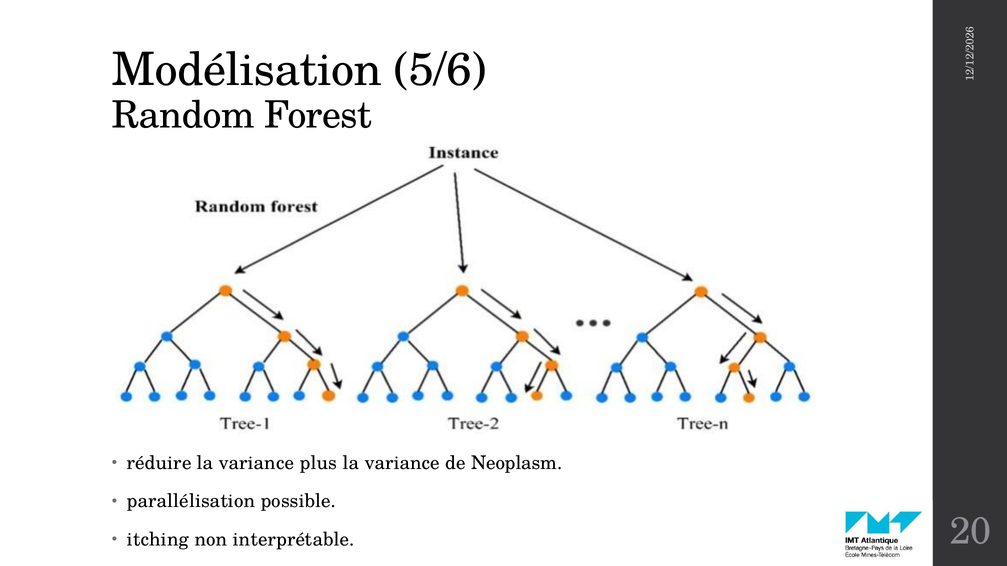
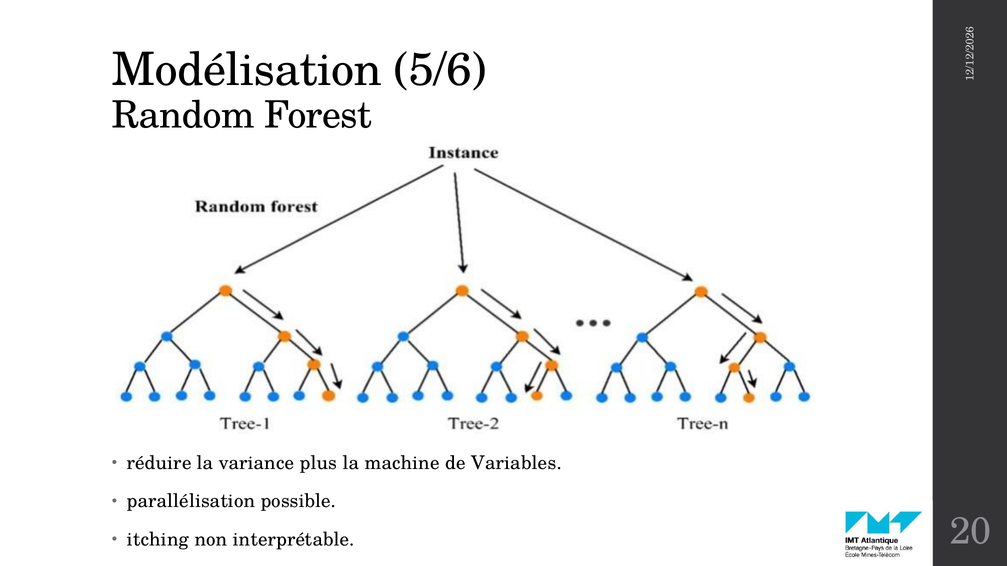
variance: variance -> machine (402, 463)
Neoplasm: Neoplasm -> Variables (517, 463)
